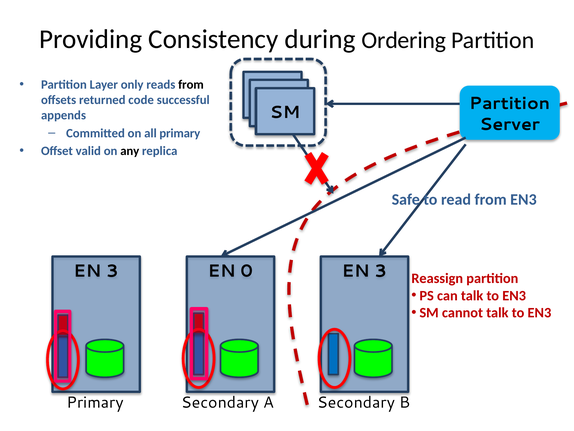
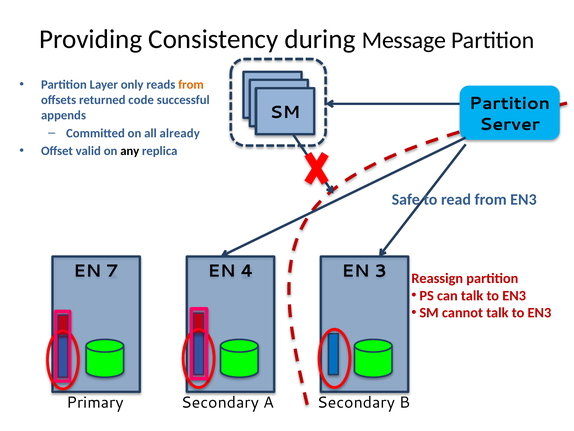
Ordering: Ordering -> Message (404, 40)
from colour: black -> orange (191, 85)
all primary: primary -> already (180, 133)
3: 3 -> 7 (112, 271)
0: 0 -> 4 (247, 271)
